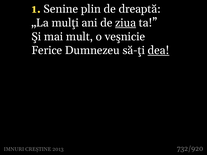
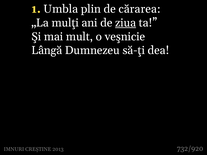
Senine: Senine -> Umbla (61, 9)
dreaptă: dreaptă -> cărarea (140, 9)
Ferice: Ferice -> Lângă (47, 50)
dea underline: present -> none (159, 50)
